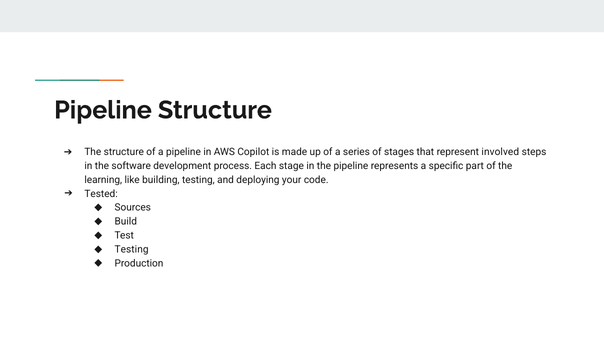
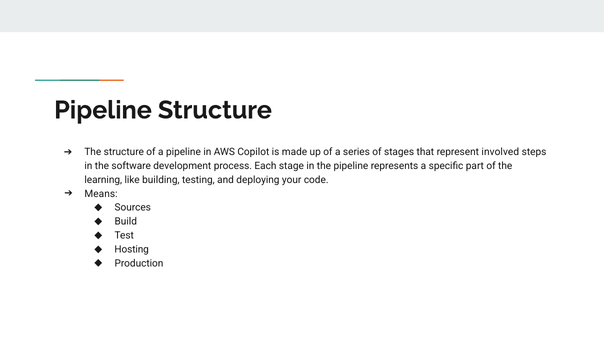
Tested: Tested -> Means (101, 194)
Testing: Testing -> Hosting (132, 249)
